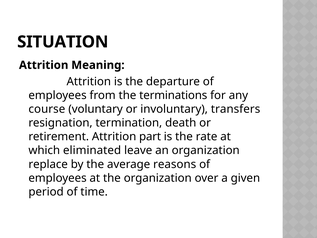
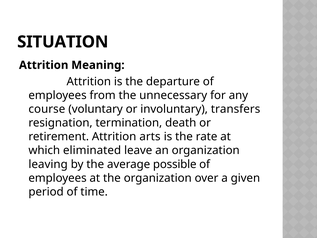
terminations: terminations -> unnecessary (173, 95)
part: part -> arts (150, 137)
replace: replace -> leaving (48, 164)
reasons: reasons -> possible (175, 164)
